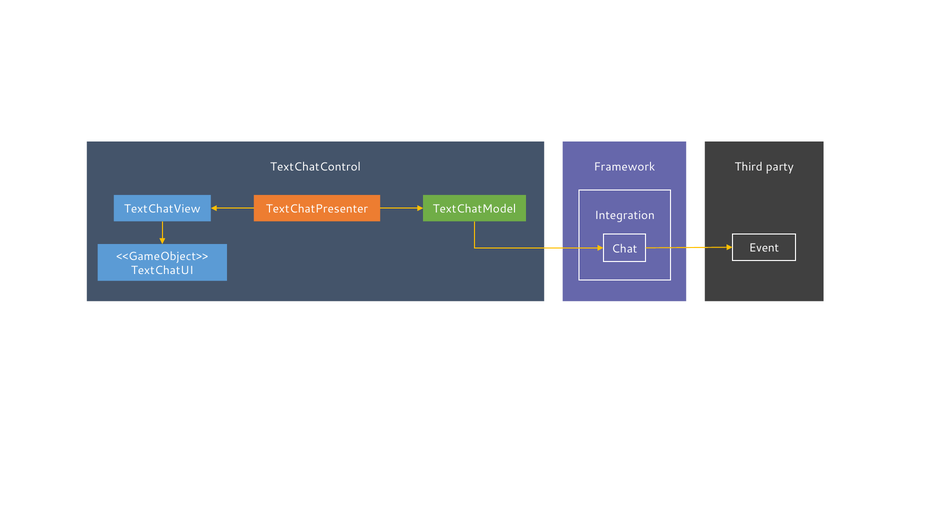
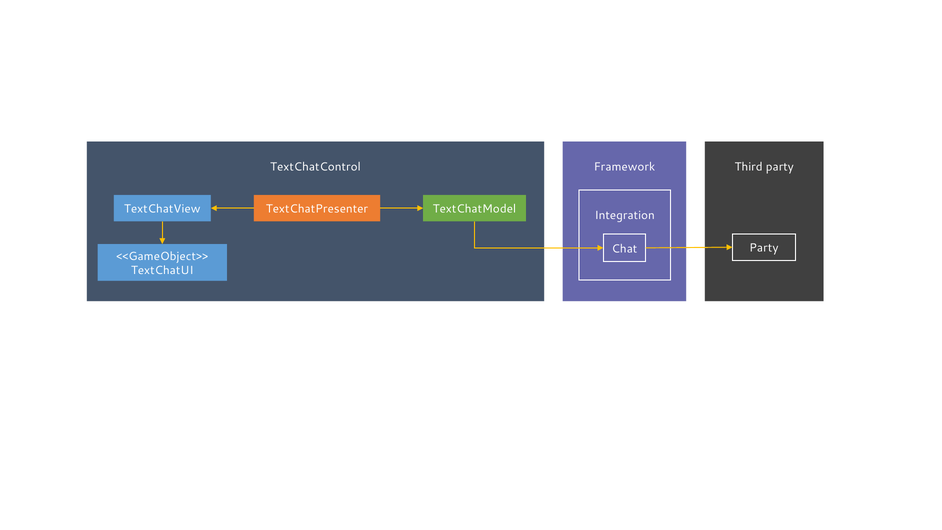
Event: Event -> Party (764, 248)
